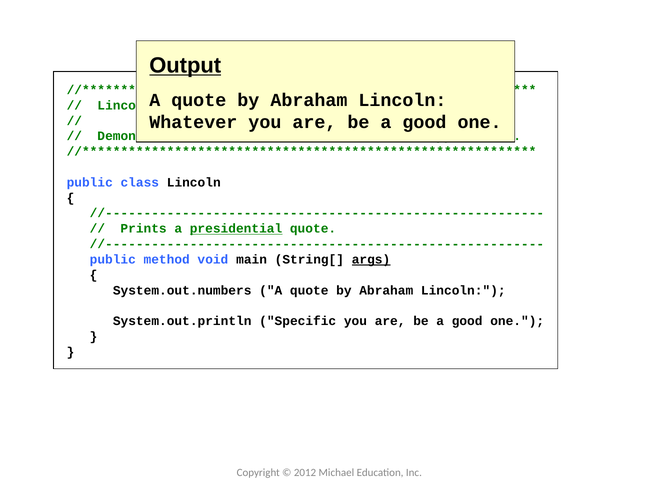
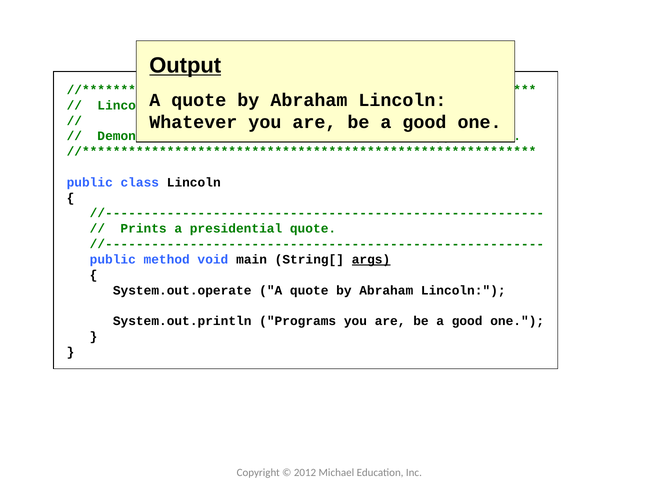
presidential underline: present -> none (236, 228)
System.out.numbers: System.out.numbers -> System.out.operate (182, 290)
Specific: Specific -> Programs (298, 321)
